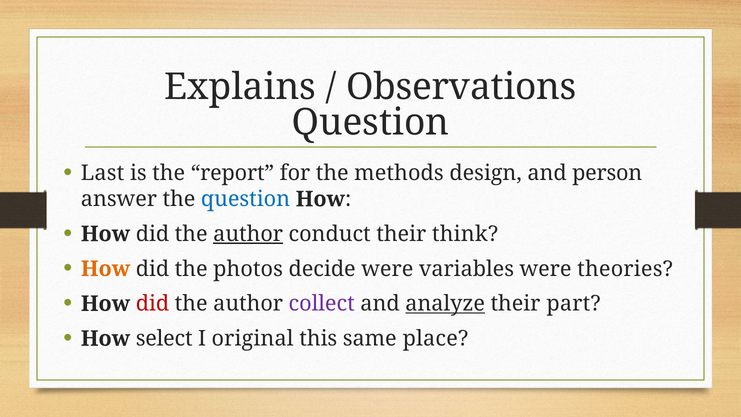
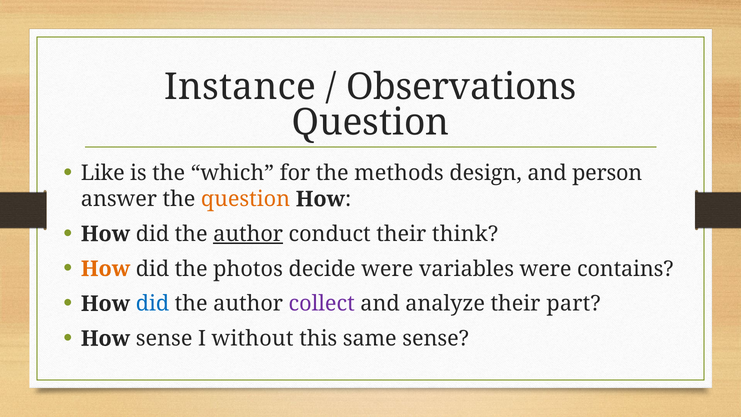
Explains: Explains -> Instance (240, 87)
Last: Last -> Like (103, 173)
report: report -> which (232, 173)
question colour: blue -> orange (246, 199)
theories: theories -> contains (625, 269)
did colour: red -> blue (153, 304)
analyze underline: present -> none (445, 304)
How select: select -> sense (164, 338)
original: original -> without (253, 338)
same place: place -> sense (436, 338)
